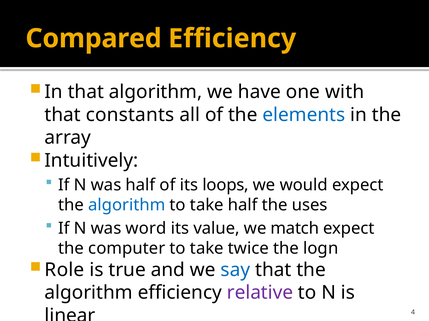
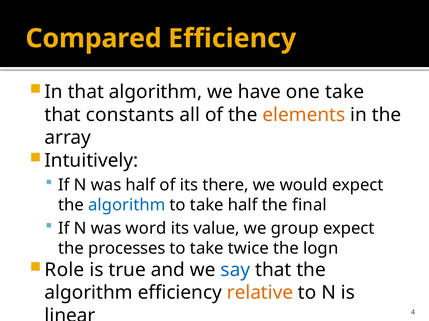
one with: with -> take (345, 92)
elements colour: blue -> orange (304, 115)
loops: loops -> there (226, 185)
uses: uses -> final (310, 205)
match: match -> group (295, 229)
computer: computer -> processes (127, 249)
relative colour: purple -> orange (260, 293)
